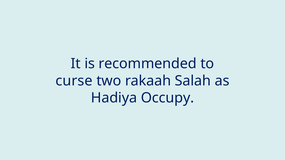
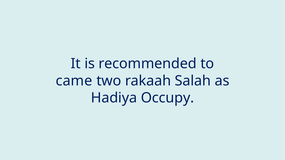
curse: curse -> came (74, 81)
